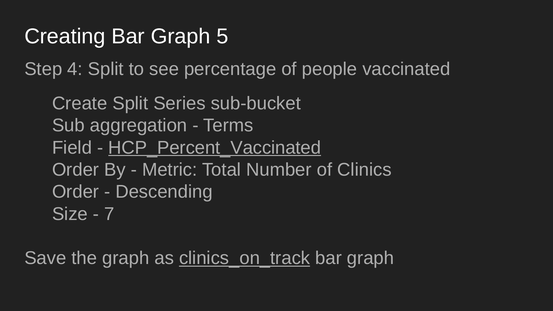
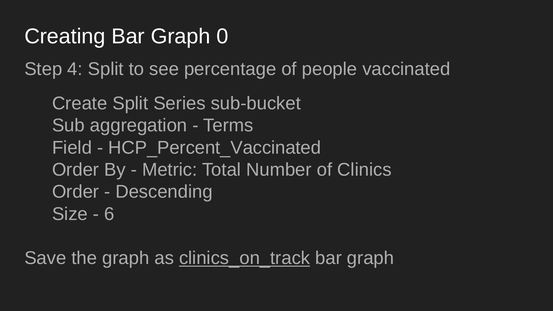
5: 5 -> 0 (222, 37)
HCP_Percent_Vaccinated underline: present -> none (215, 148)
7: 7 -> 6 (109, 214)
